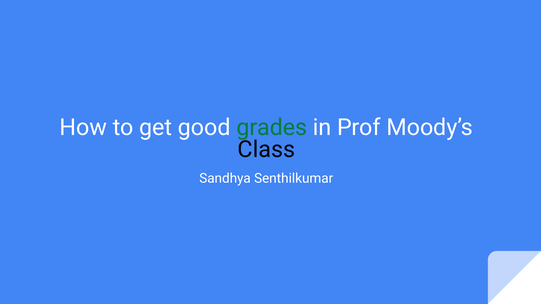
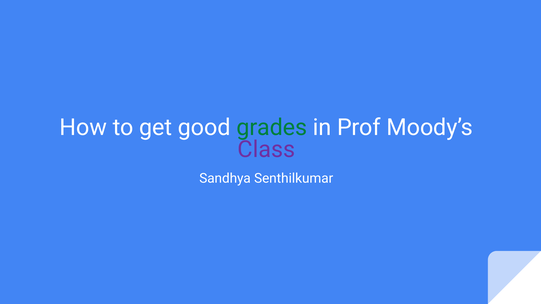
Class colour: black -> purple (266, 150)
